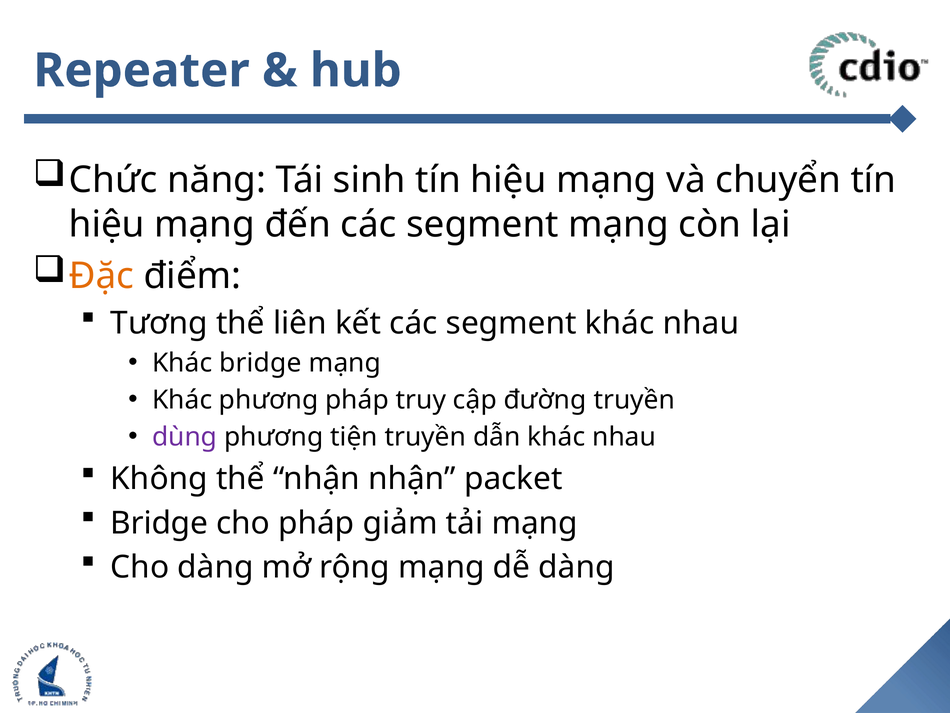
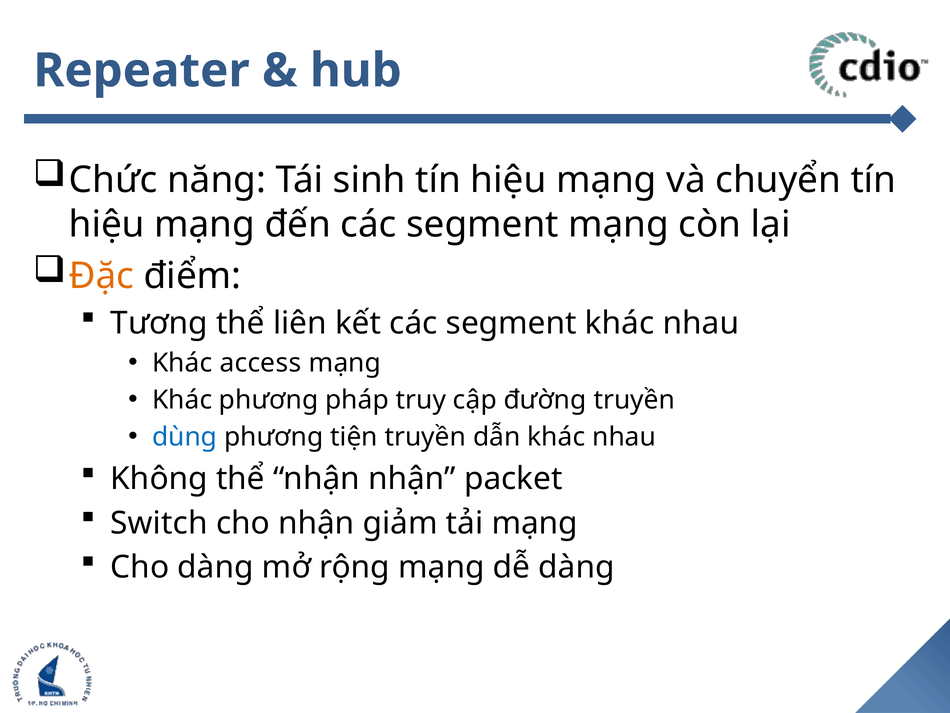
Khác bridge: bridge -> access (260, 363)
dùng colour: purple -> blue (185, 437)
Bridge: Bridge -> Switch (159, 523)
cho pháp: pháp -> nhận (316, 523)
